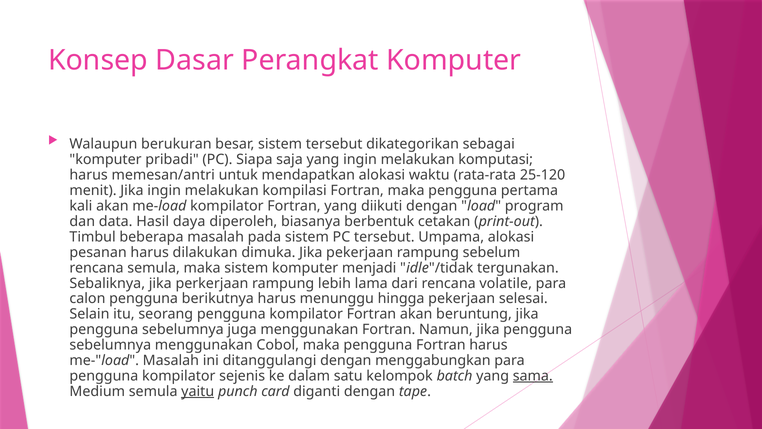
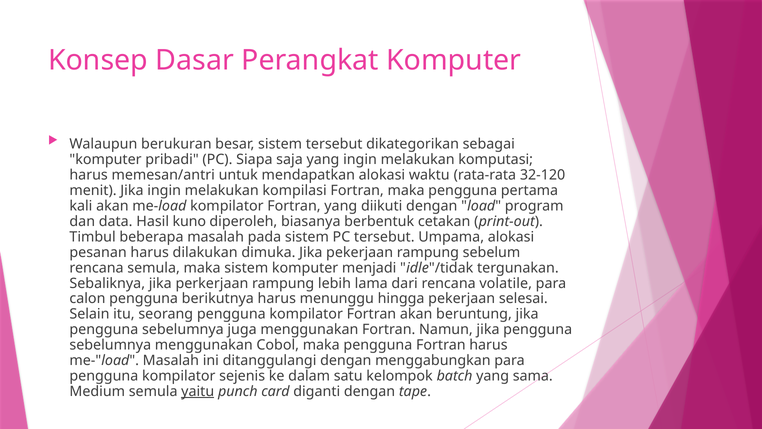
25-120: 25-120 -> 32-120 (543, 175)
daya: daya -> kuno (189, 221)
sama underline: present -> none (533, 376)
